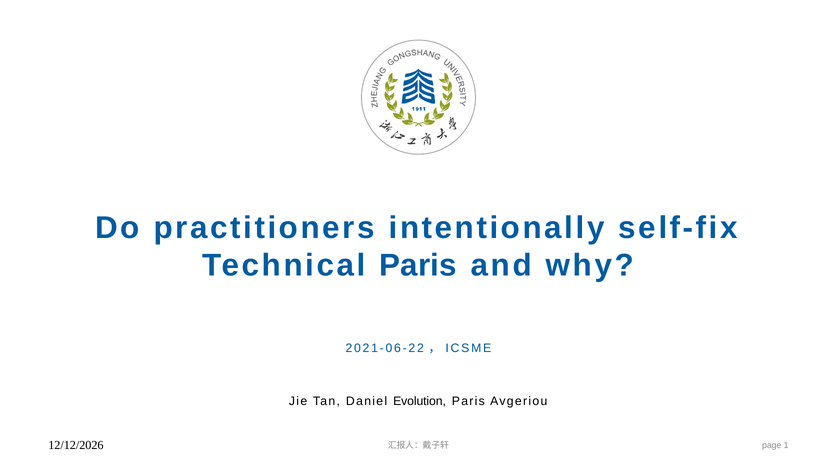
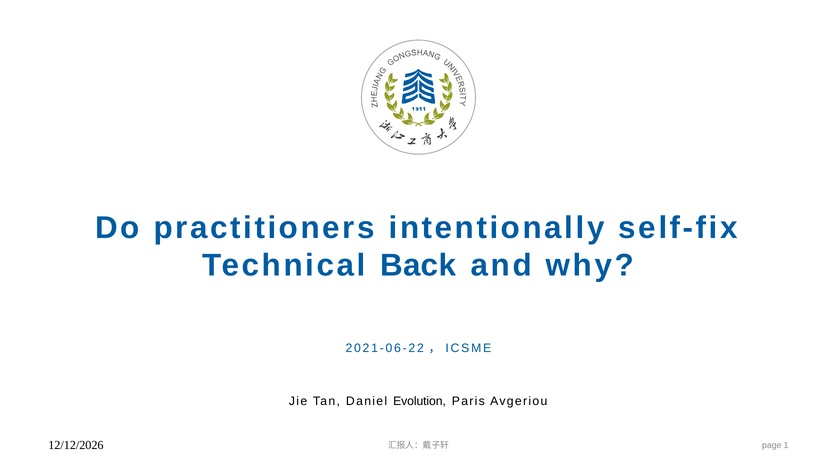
Technical Paris: Paris -> Back (418, 265)
